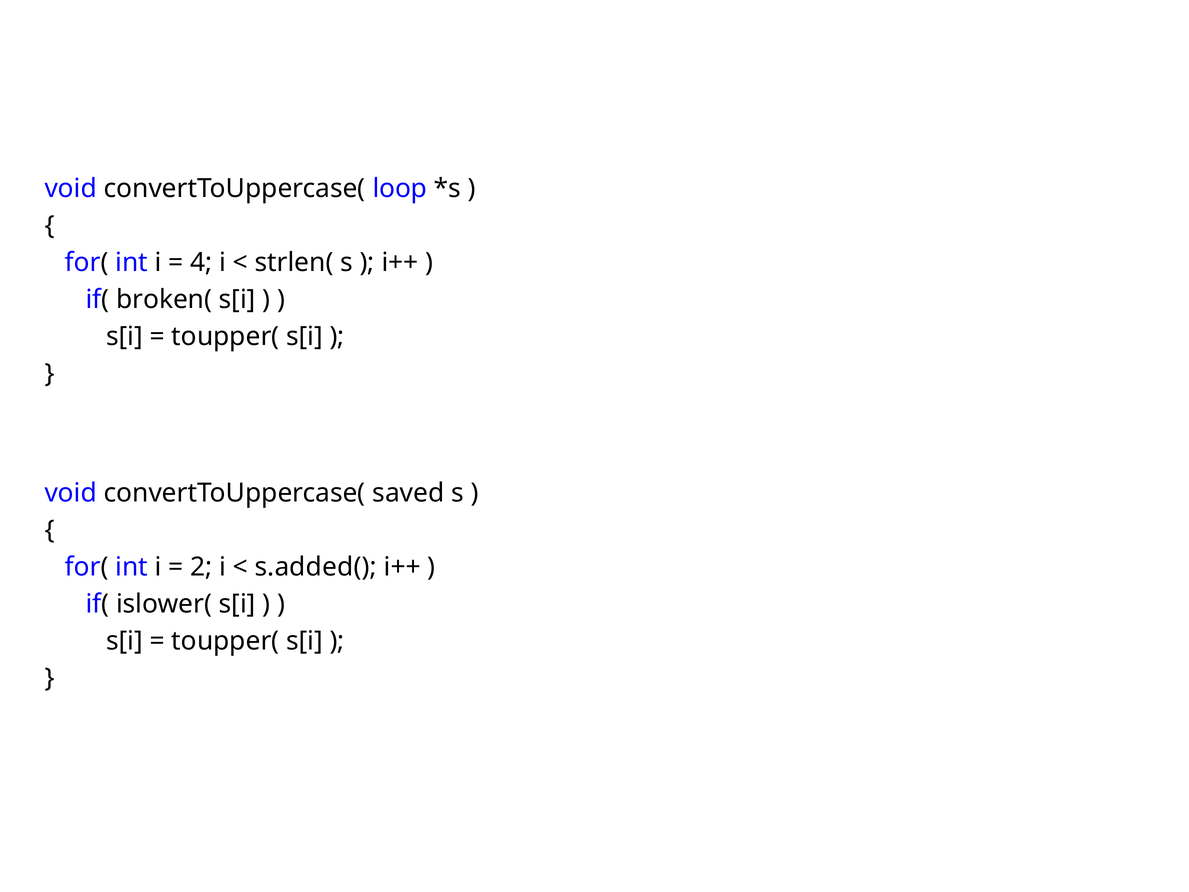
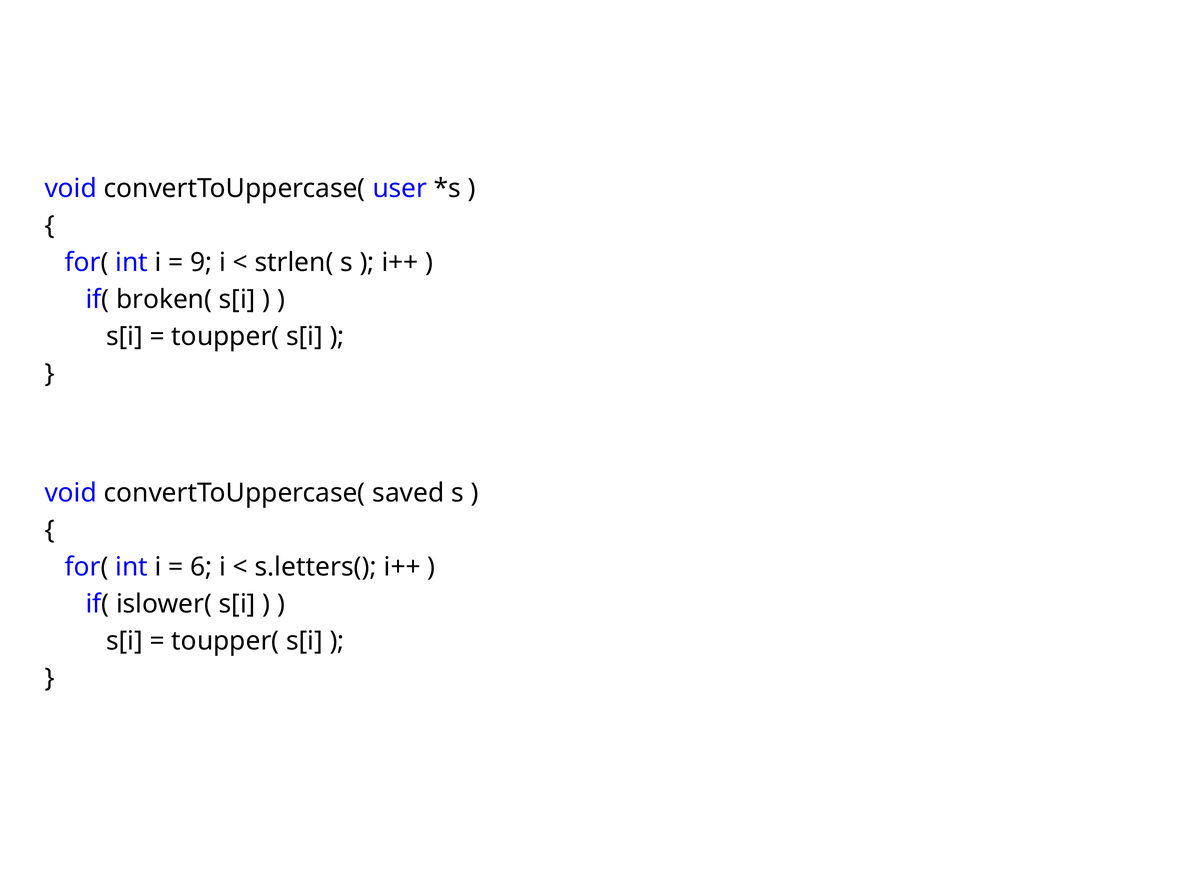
loop: loop -> user (400, 189)
4: 4 -> 9 (201, 263)
2: 2 -> 6 (201, 567)
s.added(: s.added( -> s.letters( (316, 567)
